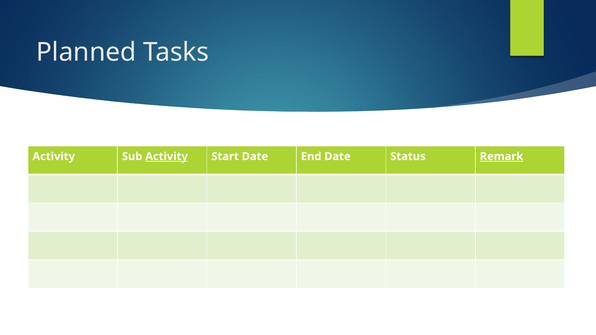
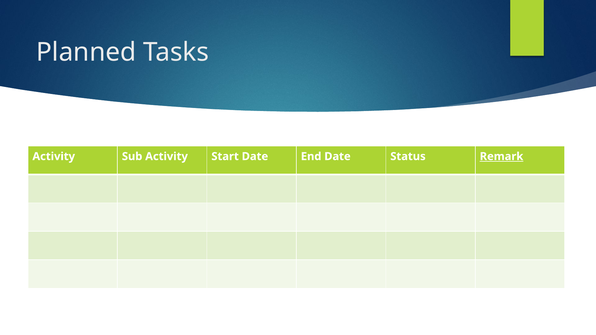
Activity underline: present -> none (167, 157)
